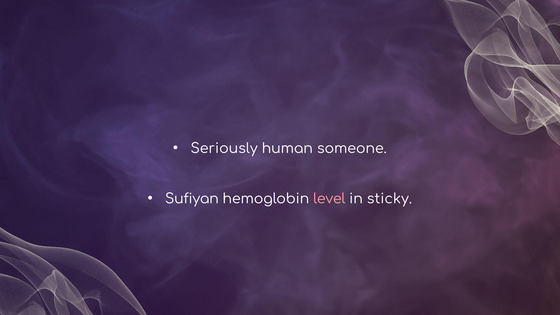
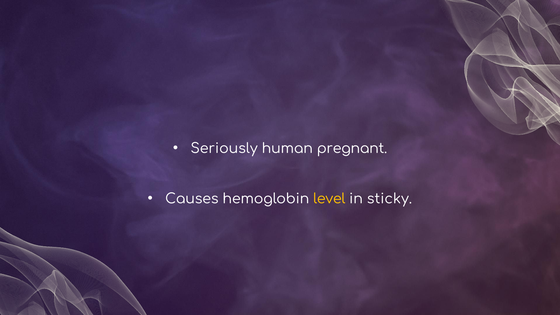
someone: someone -> pregnant (352, 148)
Sufiyan: Sufiyan -> Causes (192, 199)
level colour: pink -> yellow (329, 199)
